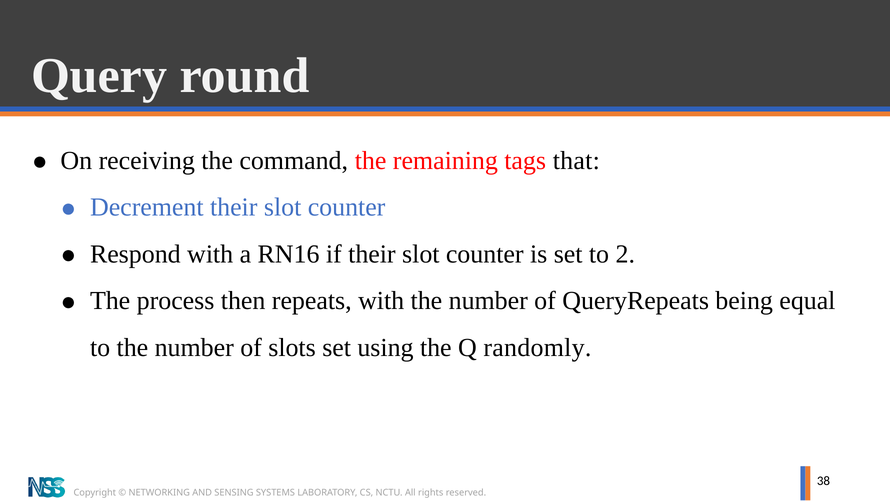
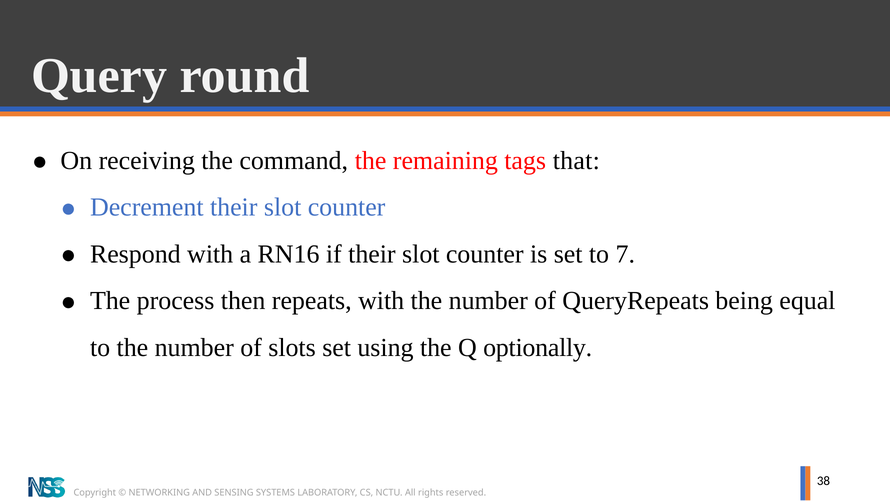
2: 2 -> 7 (625, 254)
randomly: randomly -> optionally (538, 347)
